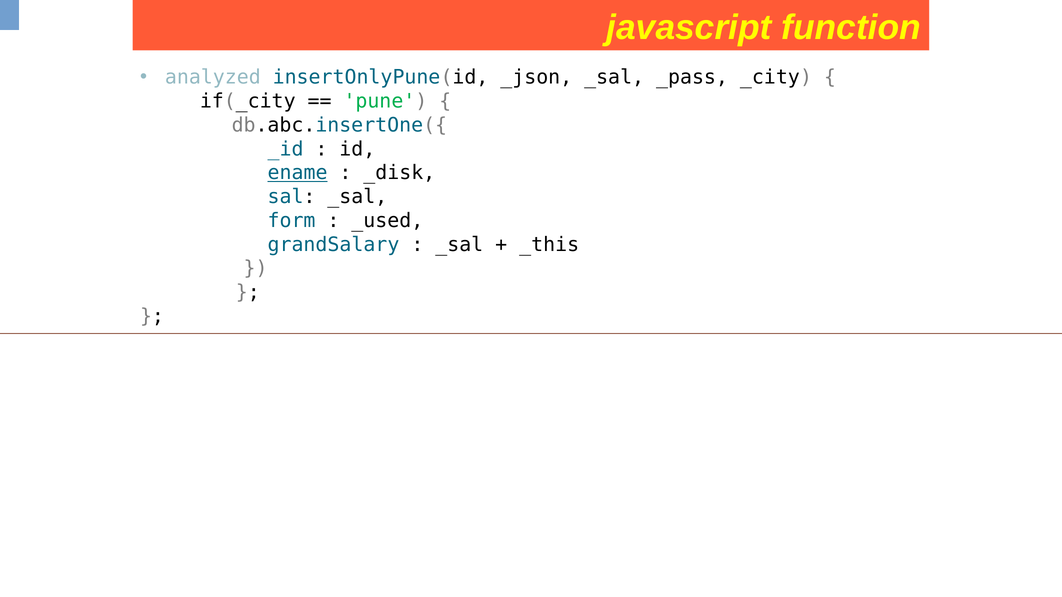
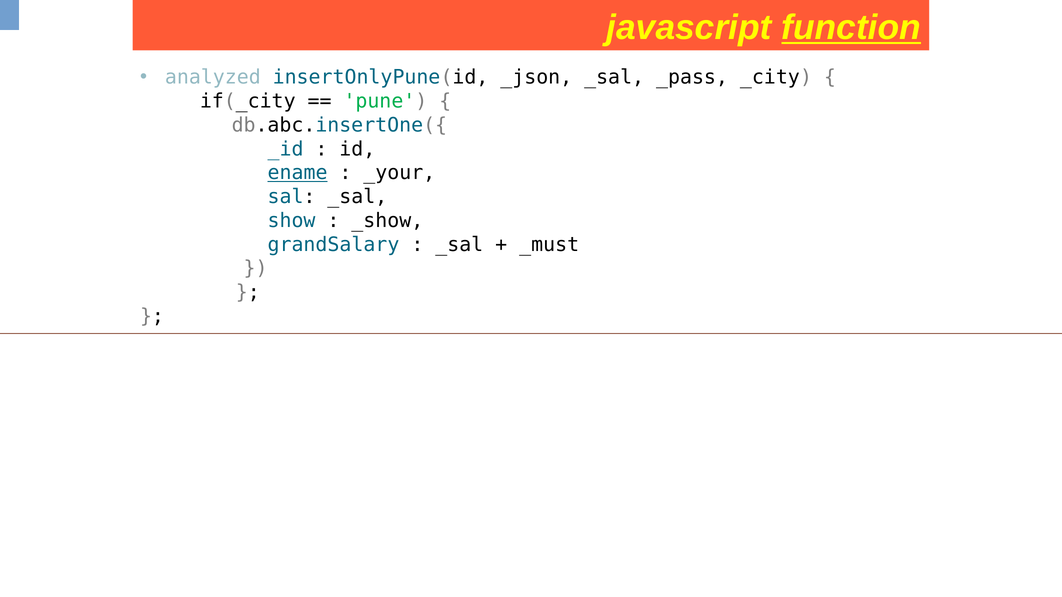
function underline: none -> present (851, 28)
_disk: _disk -> _your (399, 173)
form: form -> show (292, 221)
_used: _used -> _show (387, 221)
_this: _this -> _must (549, 245)
